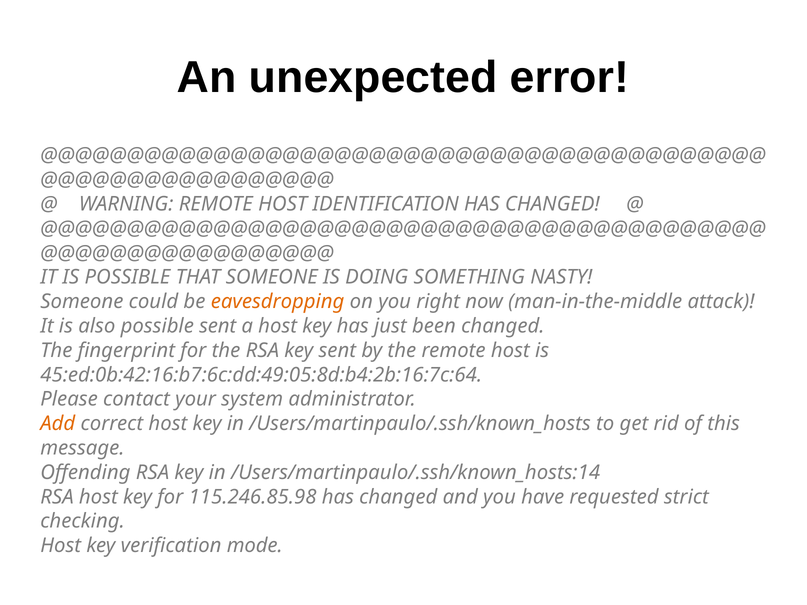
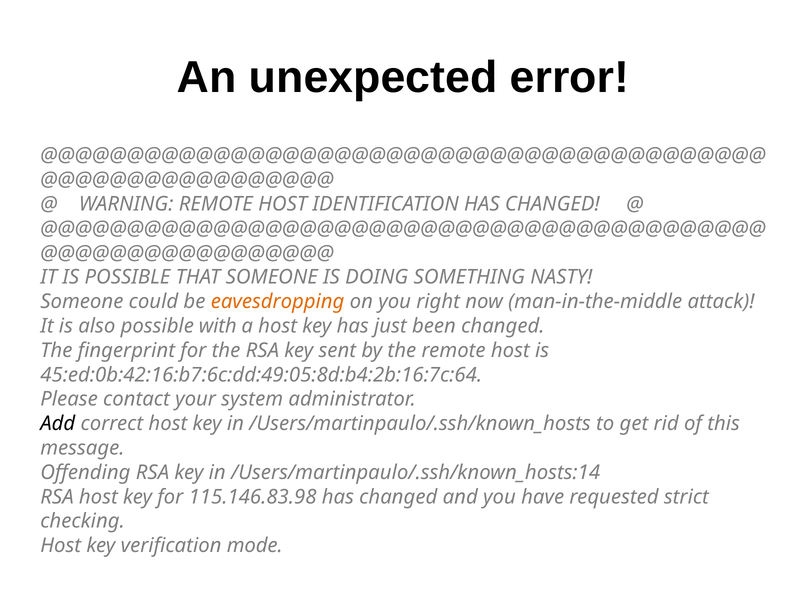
possible sent: sent -> with (218, 326)
Add colour: orange -> black (58, 424)
115.246.85.98: 115.246.85.98 -> 115.146.83.98 (253, 497)
